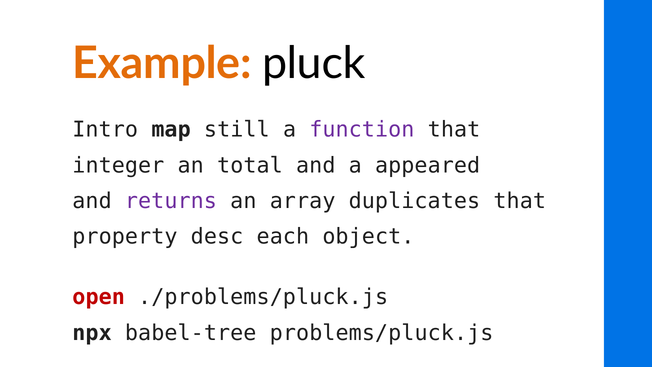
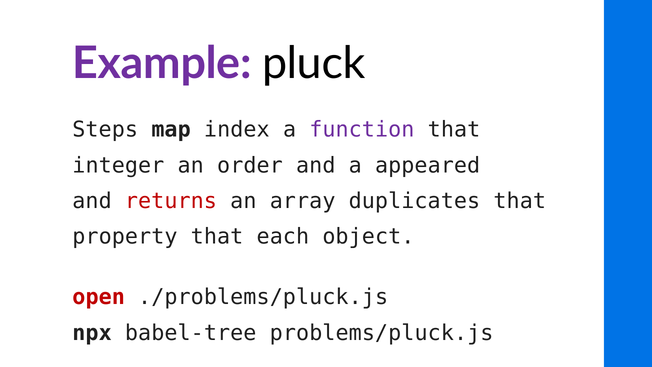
Example colour: orange -> purple (162, 64)
Intro: Intro -> Steps (105, 130)
still: still -> index (237, 130)
total: total -> order (250, 165)
returns colour: purple -> red (171, 201)
property desc: desc -> that (217, 237)
